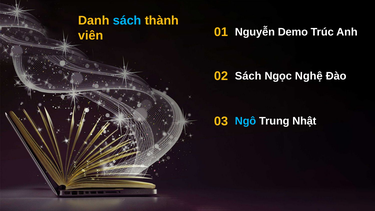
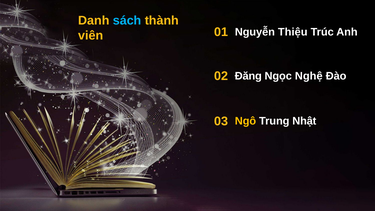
Demo: Demo -> Thiệu (293, 32)
Sách: Sách -> Đăng (248, 76)
Ngô colour: light blue -> yellow (245, 121)
